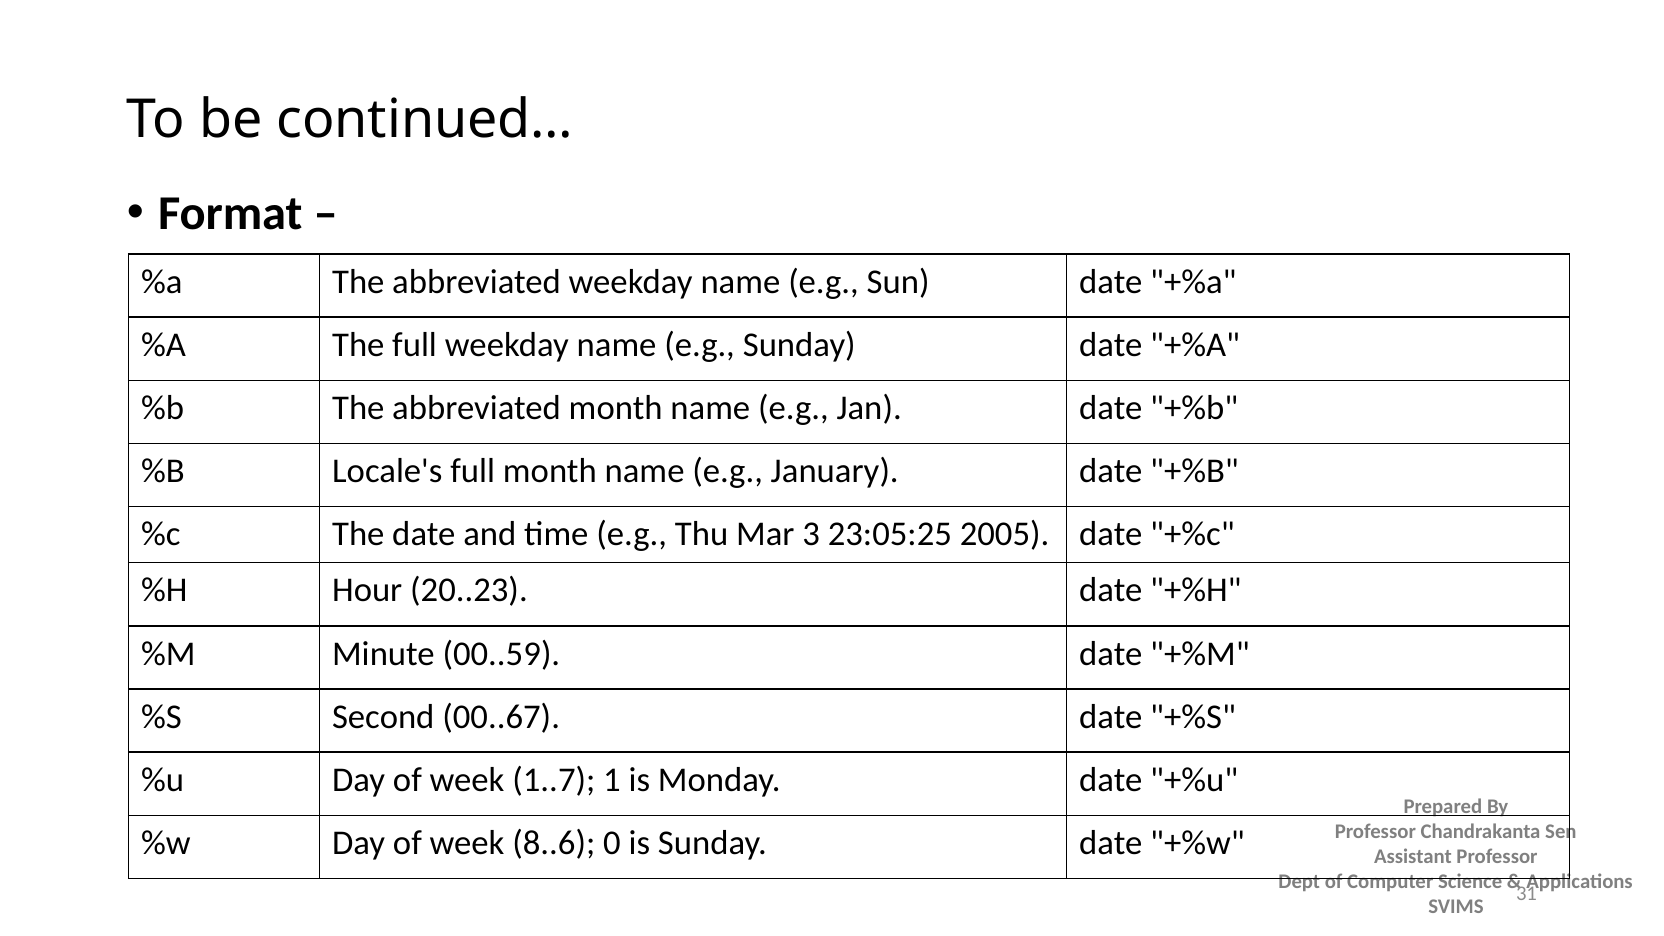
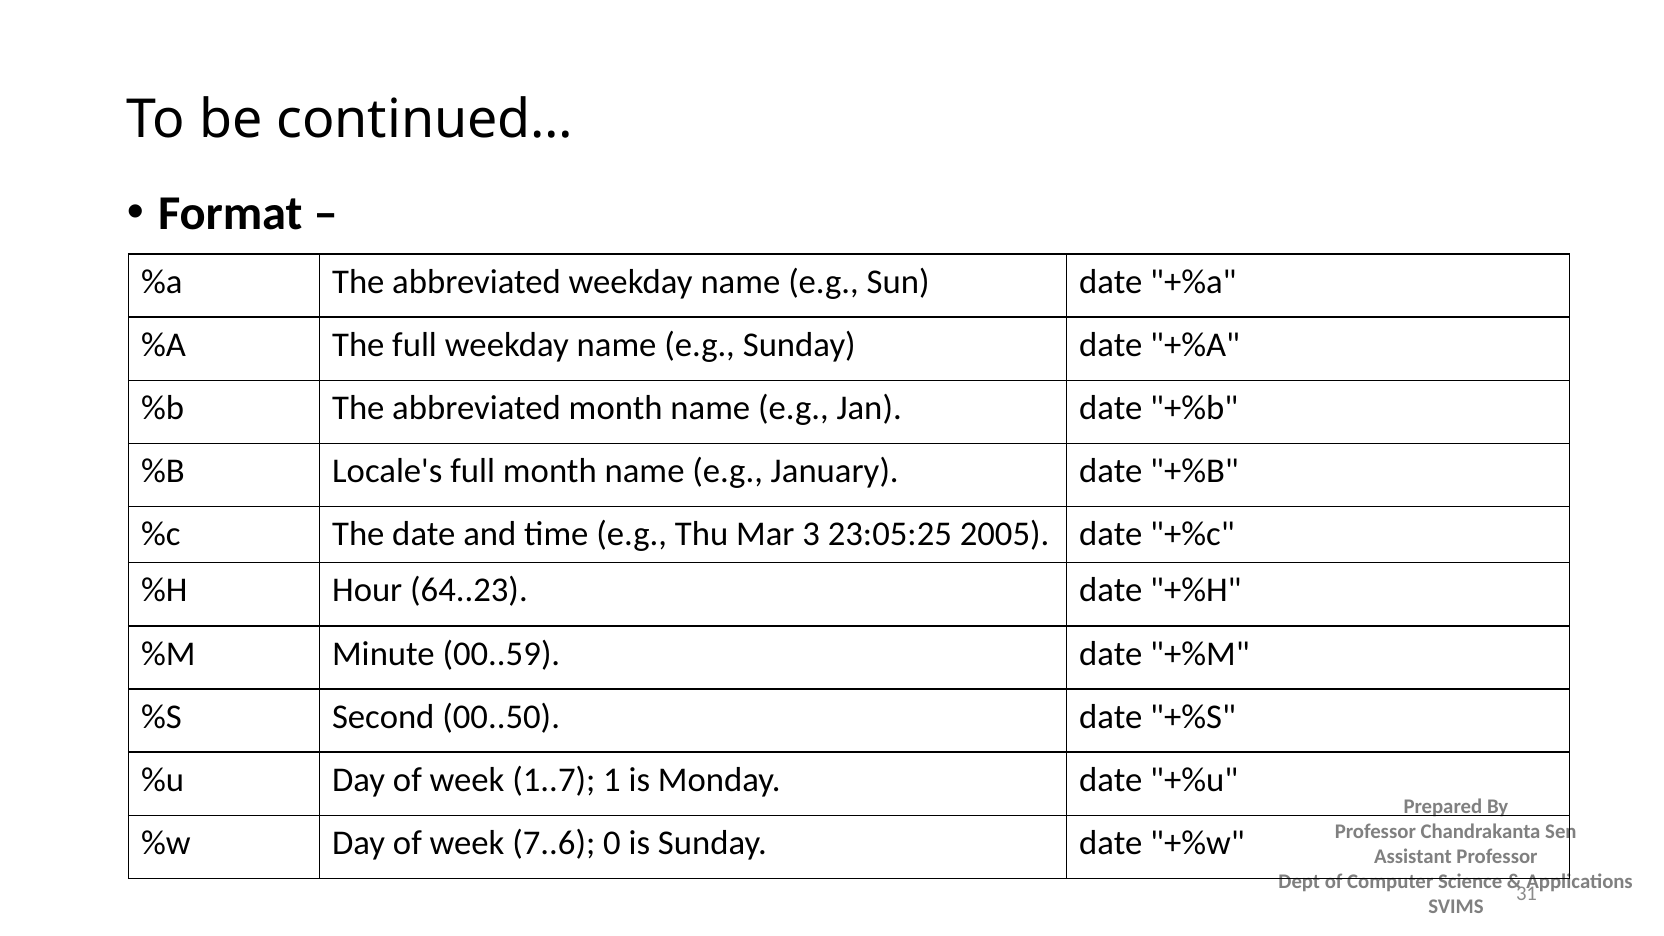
20..23: 20..23 -> 64..23 (469, 590)
00..67: 00..67 -> 00..50 (501, 717)
8..6: 8..6 -> 7..6 (554, 843)
